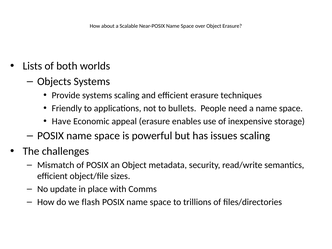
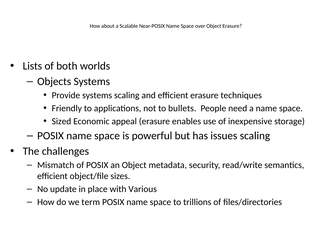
Have: Have -> Sized (61, 121)
Comms: Comms -> Various (143, 189)
flash: flash -> term (91, 202)
